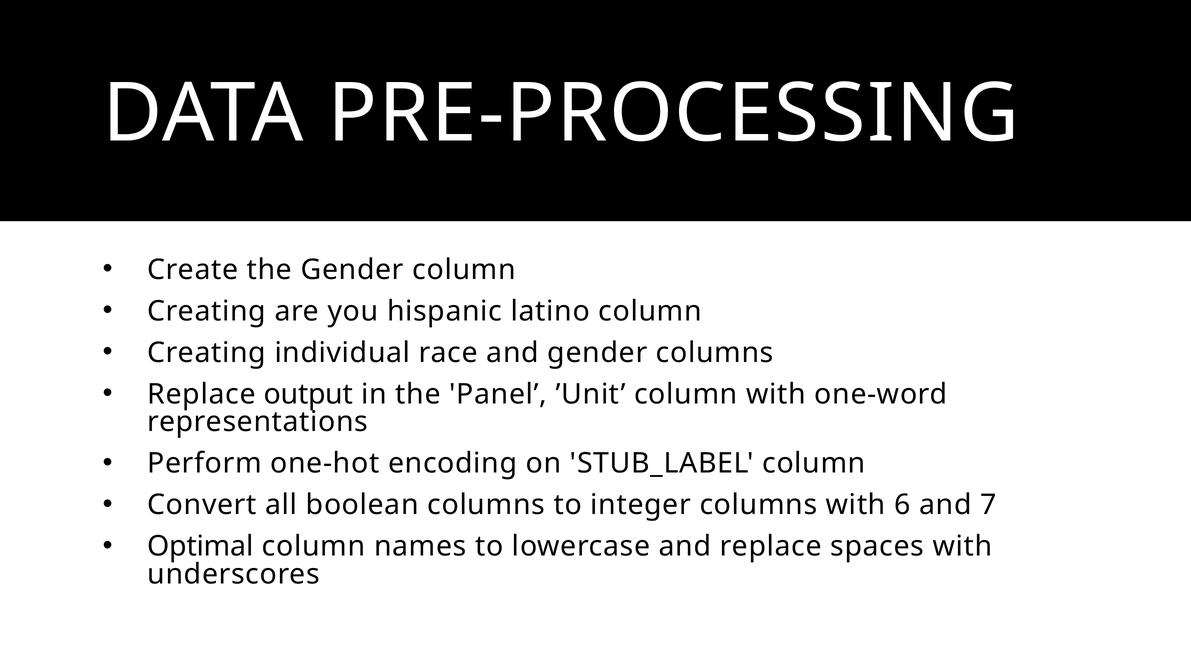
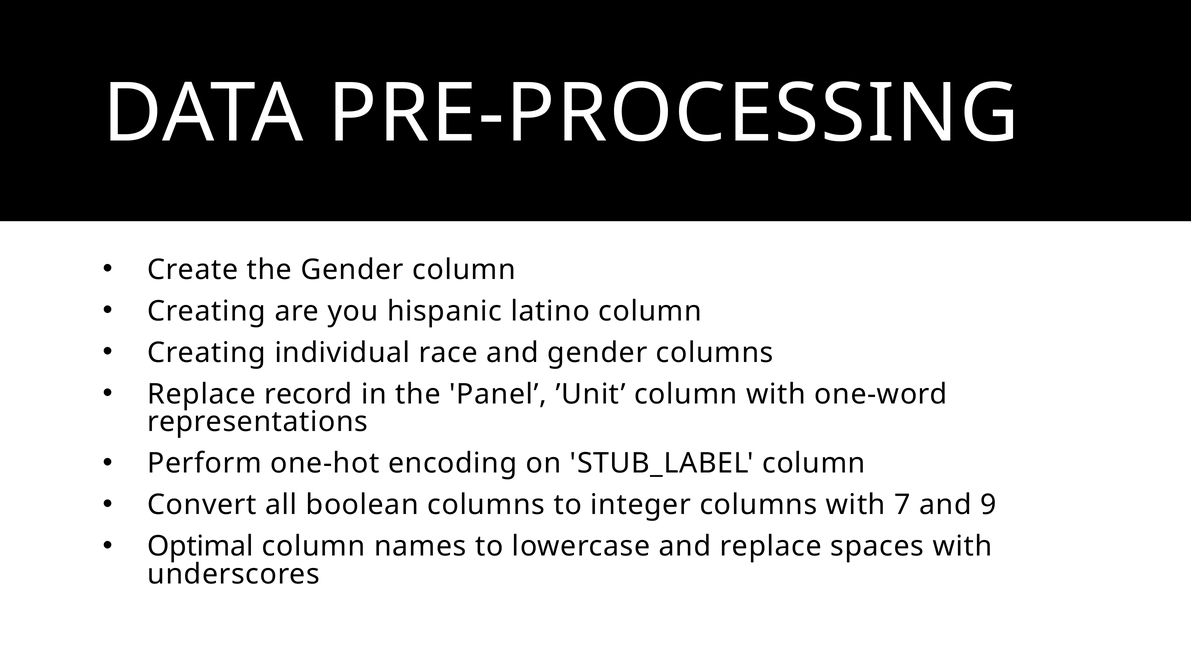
output: output -> record (308, 394)
6: 6 -> 7 (902, 505)
7: 7 -> 9 (988, 505)
